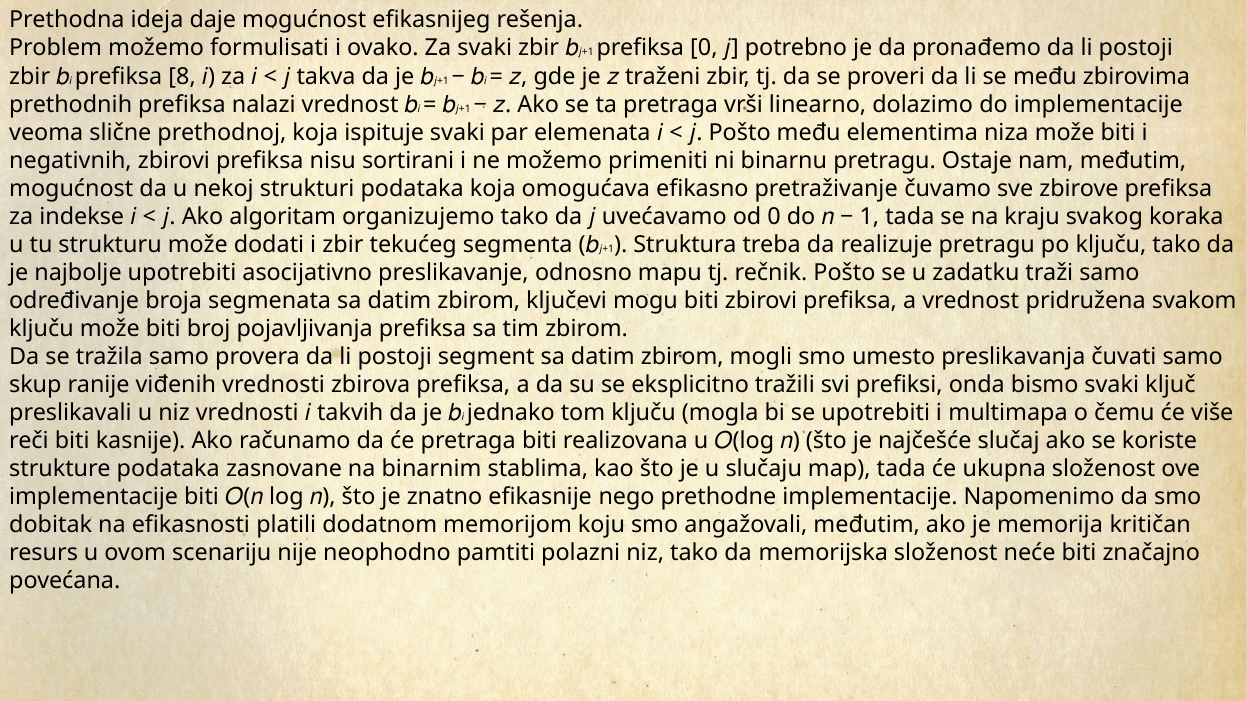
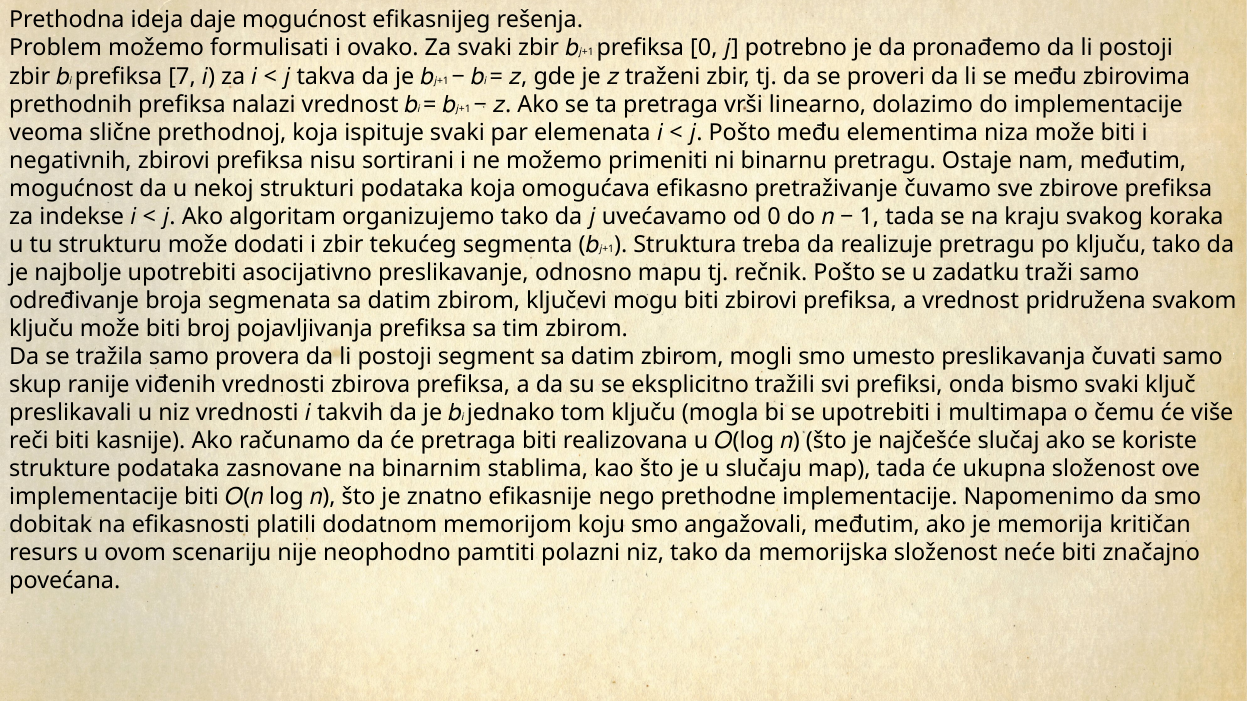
8: 8 -> 7 (182, 76)
